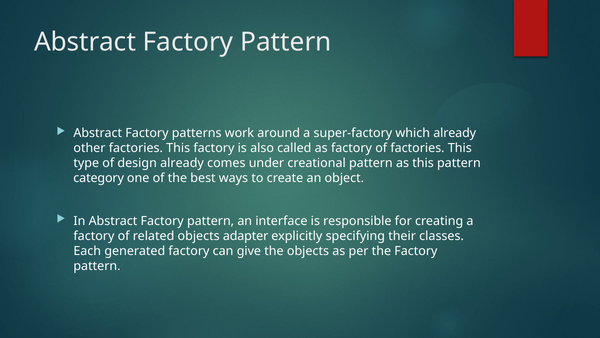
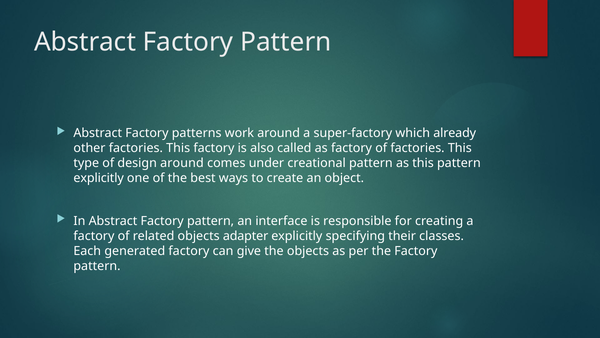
design already: already -> around (182, 163)
category: category -> explicitly (99, 178)
